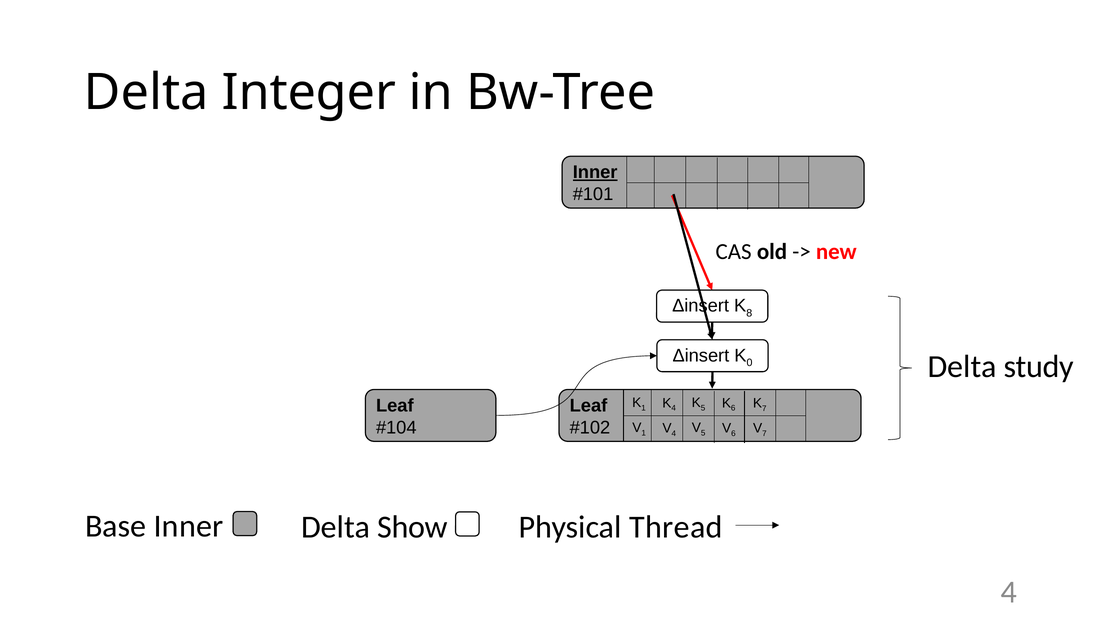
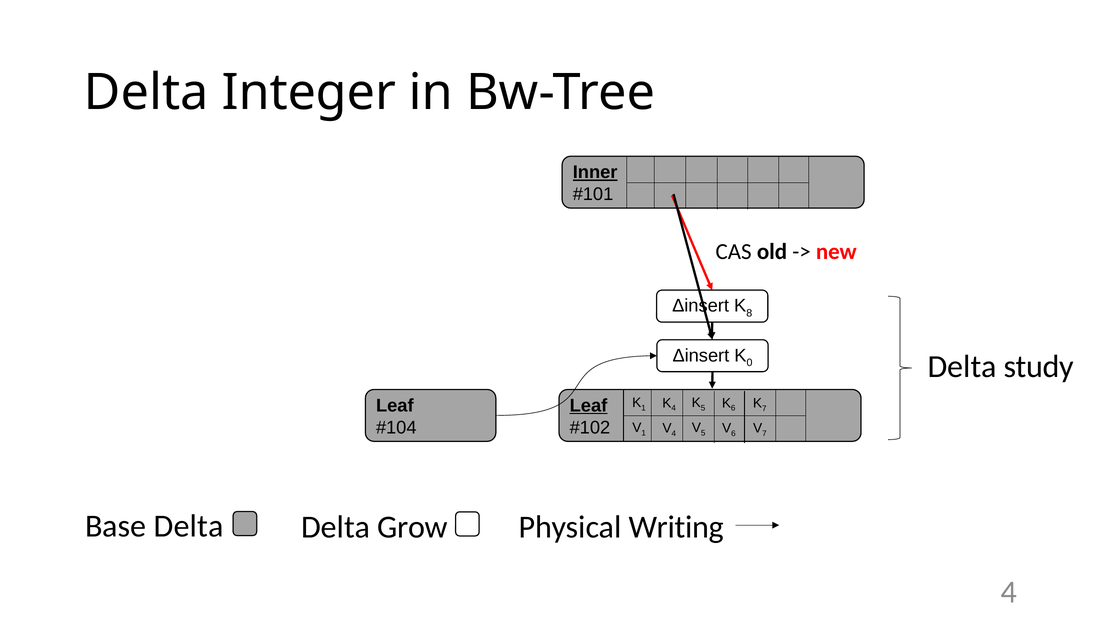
Leaf underline: none -> present (589, 406)
Base Inner: Inner -> Delta (189, 527)
Show: Show -> Grow (412, 527)
Thread: Thread -> Writing (676, 527)
